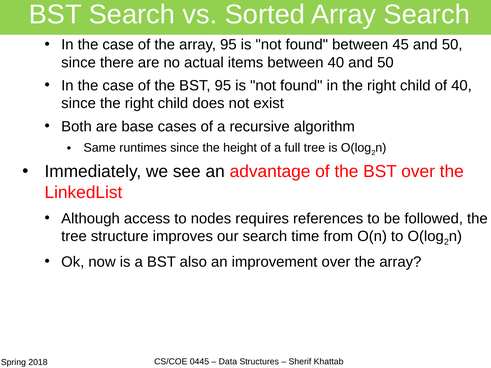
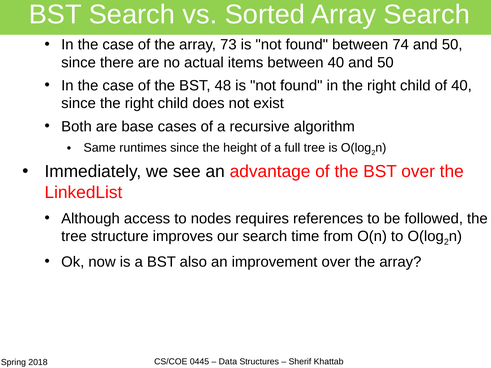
array 95: 95 -> 73 (228, 45)
45: 45 -> 74 (401, 45)
BST 95: 95 -> 48 (223, 86)
